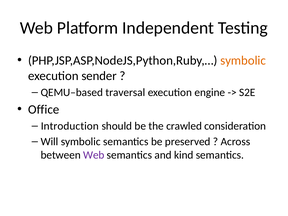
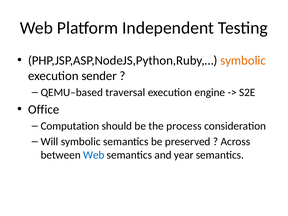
Introduction: Introduction -> Computation (70, 126)
crawled: crawled -> process (184, 126)
Web colour: purple -> blue (94, 155)
kind: kind -> year (184, 155)
